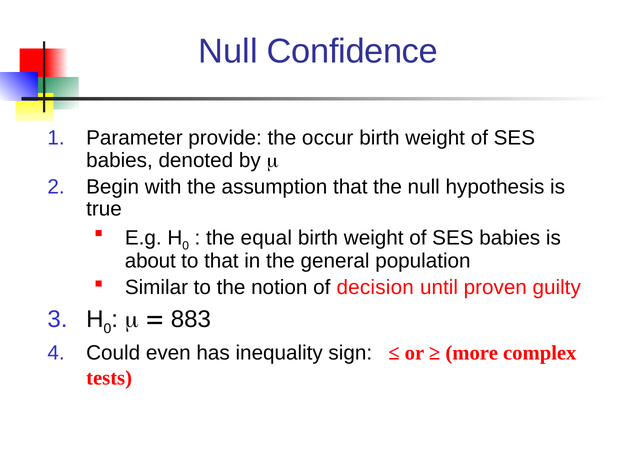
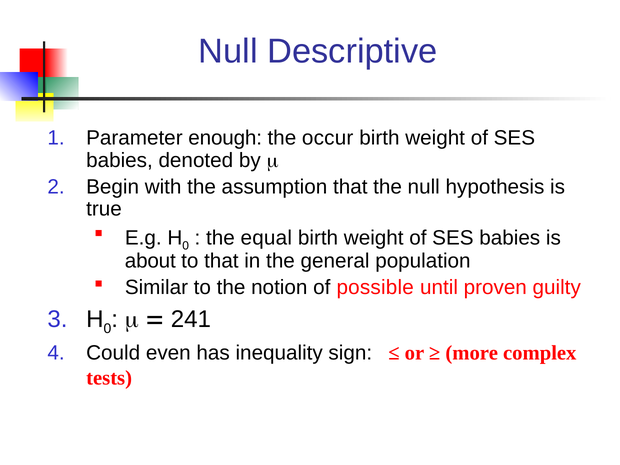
Confidence: Confidence -> Descriptive (352, 51)
provide: provide -> enough (225, 138)
decision: decision -> possible (375, 287)
883: 883 -> 241 (191, 319)
